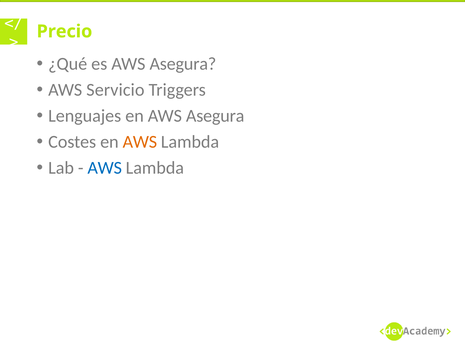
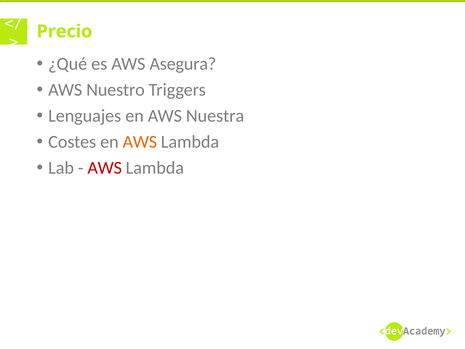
Servicio: Servicio -> Nuestro (116, 90)
en AWS Asegura: Asegura -> Nuestra (215, 116)
AWS colour: blue -> red (105, 168)
